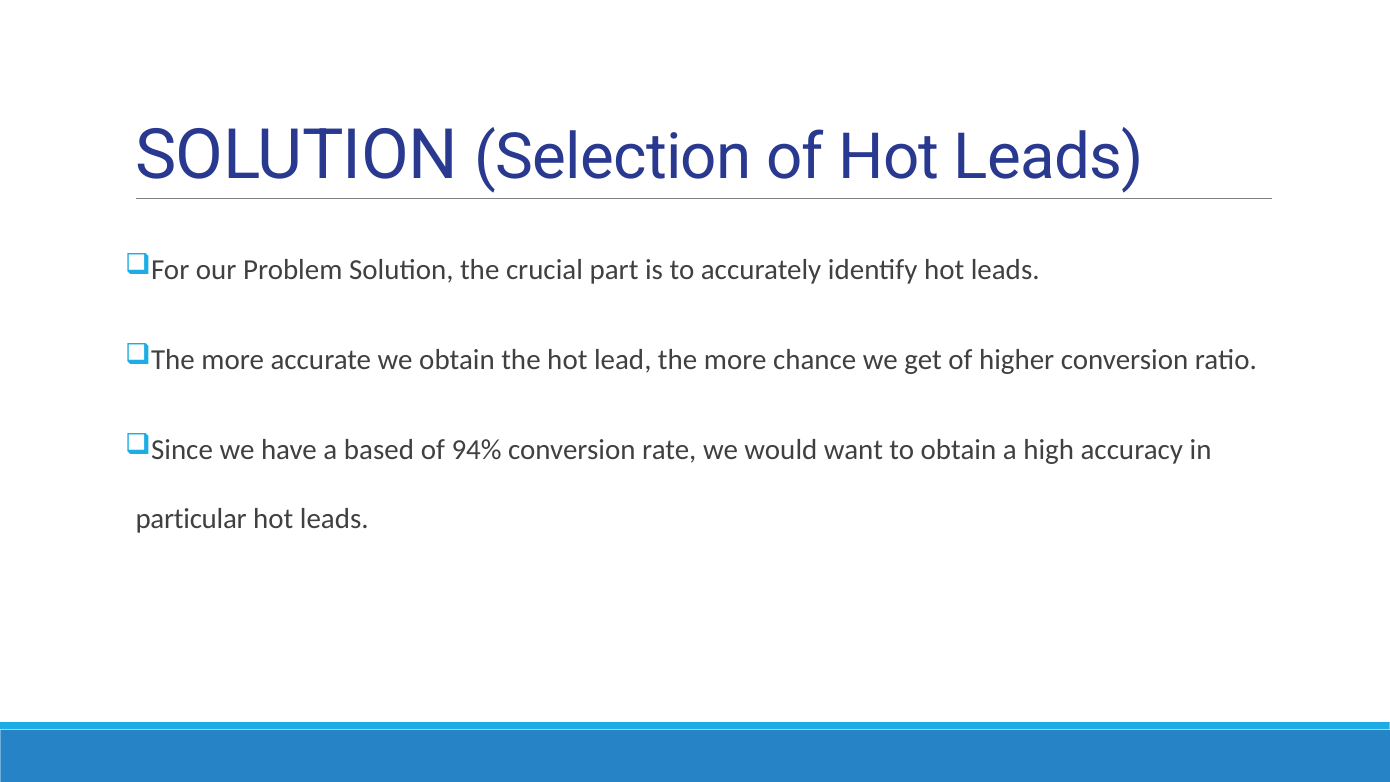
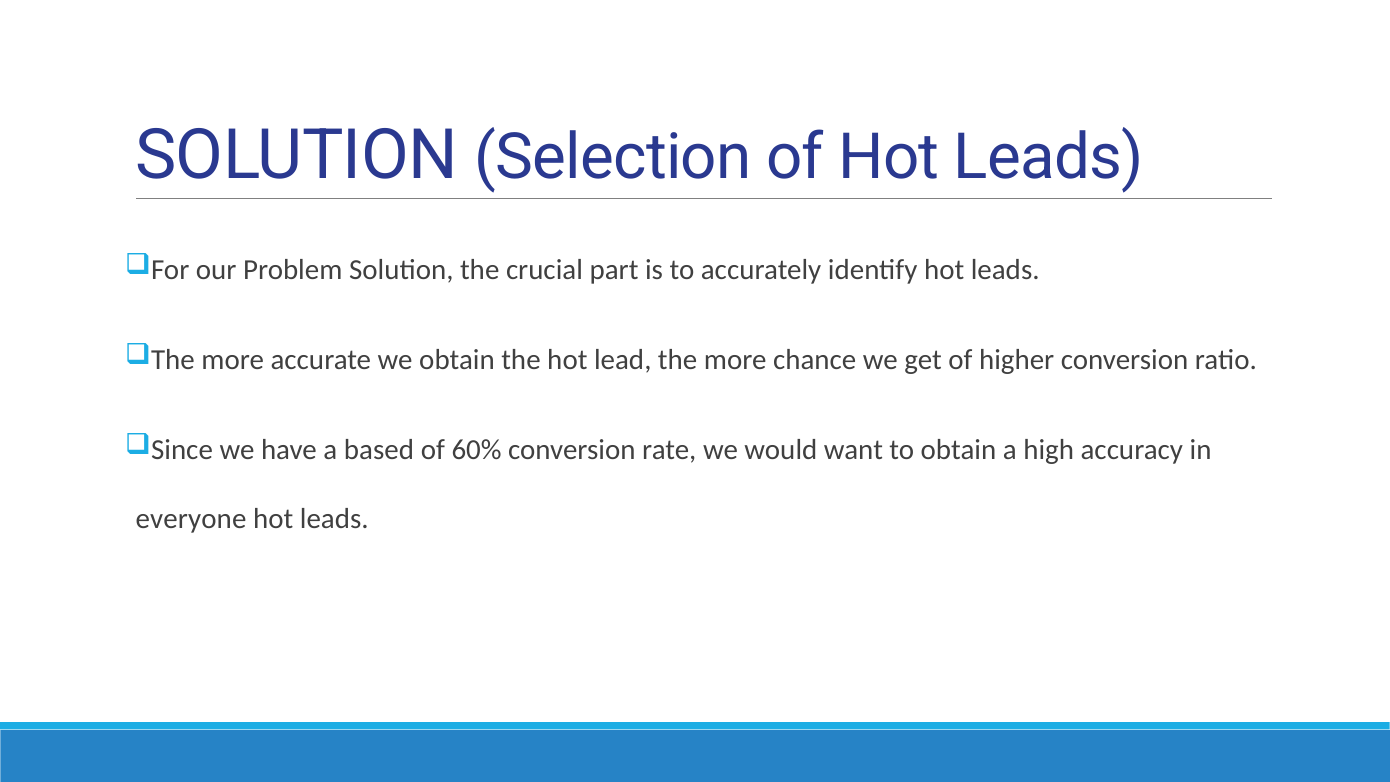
94%: 94% -> 60% (477, 449)
particular: particular -> everyone (191, 519)
